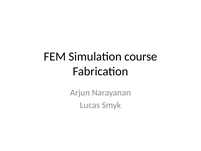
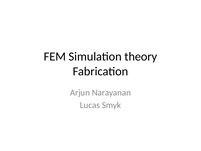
course: course -> theory (141, 56)
